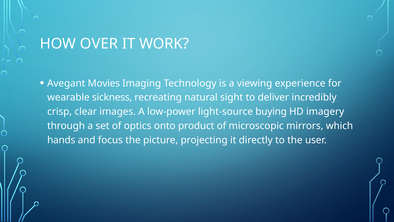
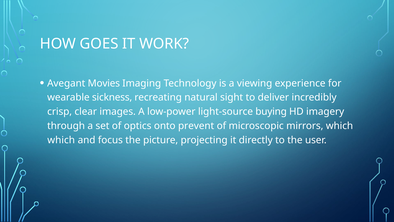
OVER: OVER -> GOES (99, 44)
product: product -> prevent (196, 126)
hands: hands -> which (61, 140)
